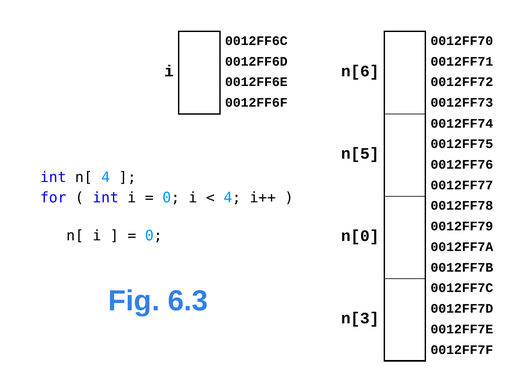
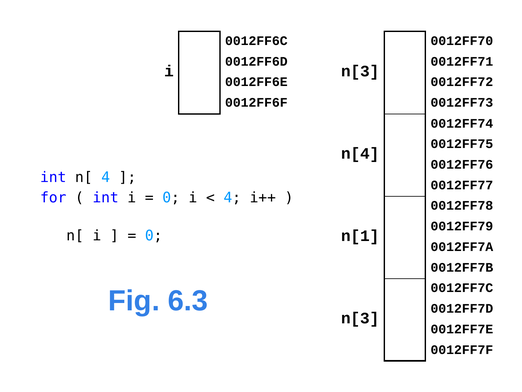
n[6: n[6 -> n[3 (360, 71)
n[5: n[5 -> n[4 (360, 153)
n[0: n[0 -> n[1 (360, 236)
